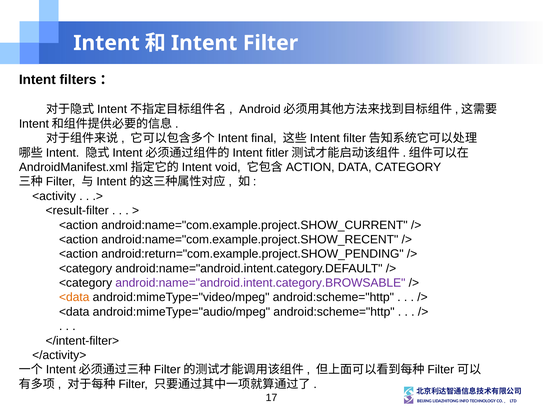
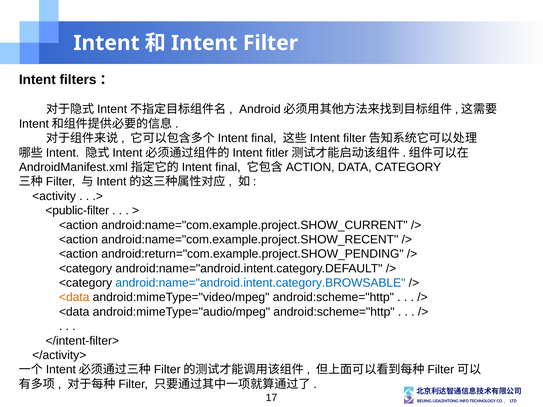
void: void -> final (228, 167)
<result-filter: <result-filter -> <public-filter (77, 211)
android:name="android.intent.category.BROWSABLE colour: purple -> blue (260, 283)
